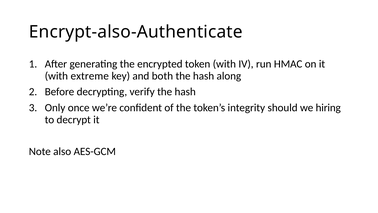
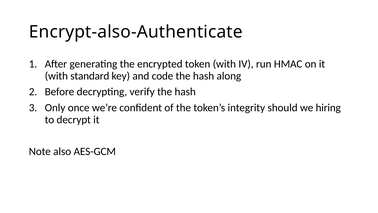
extreme: extreme -> standard (90, 76)
both: both -> code (162, 76)
